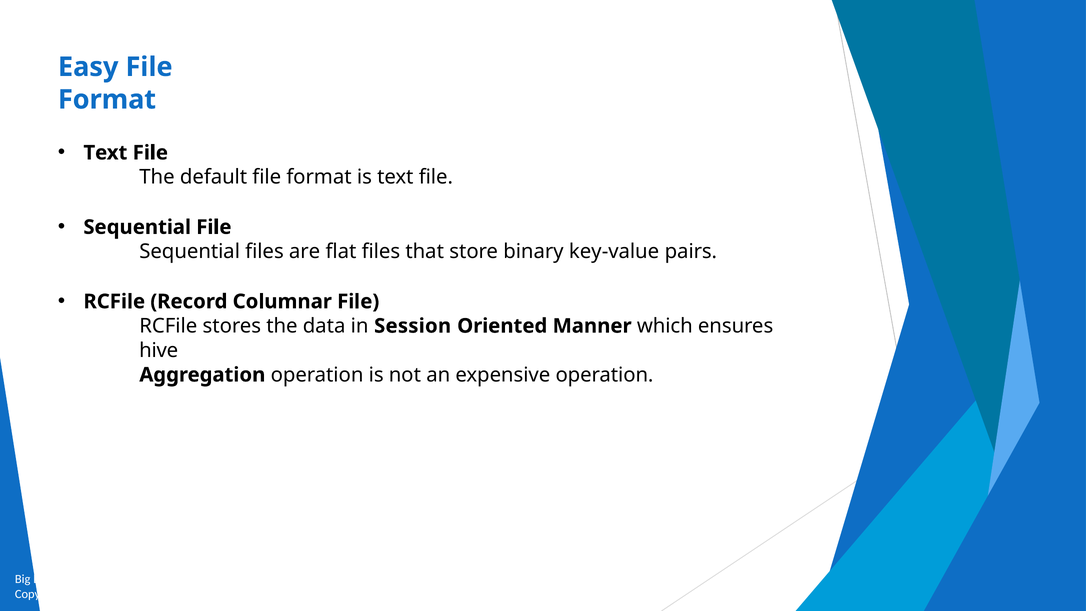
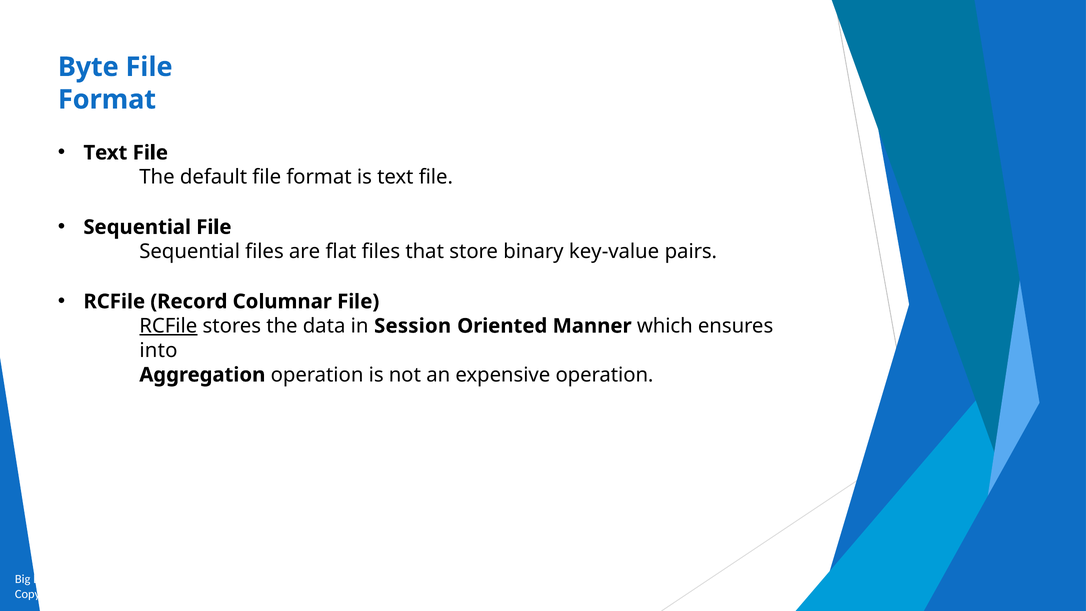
Easy: Easy -> Byte (88, 67)
RCFile underline: none -> present (168, 326)
hive: hive -> into (158, 350)
